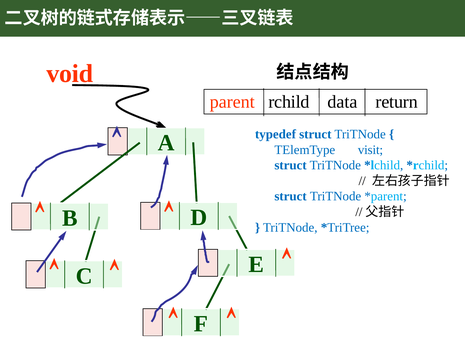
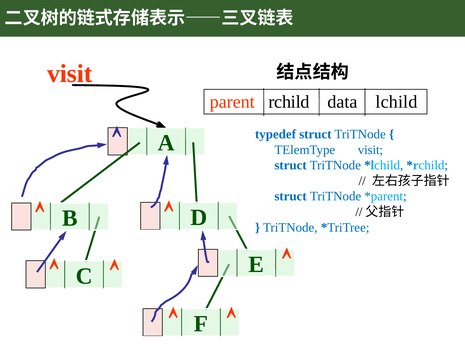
void: void -> visit (70, 74)
return: return -> lchild (396, 102)
